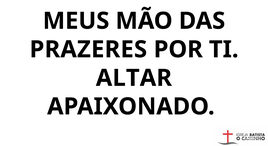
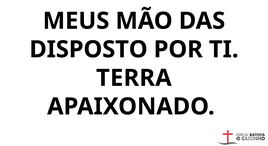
PRAZERES: PRAZERES -> DISPOSTO (88, 49)
ALTAR: ALTAR -> TERRA (134, 78)
